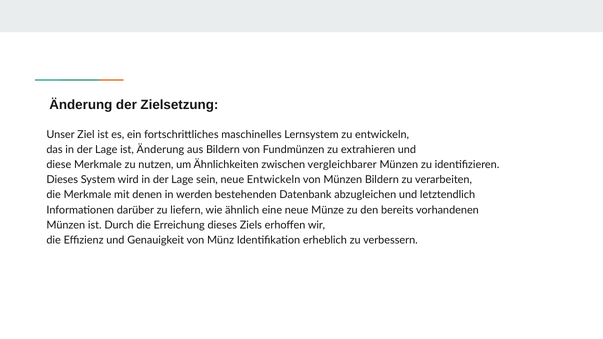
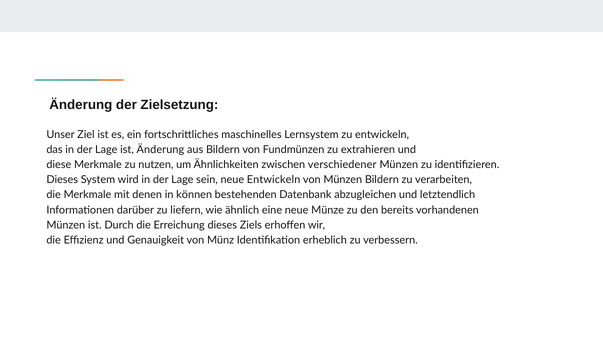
vergleichbarer: vergleichbarer -> verschiedener (342, 165)
werden: werden -> können (194, 195)
